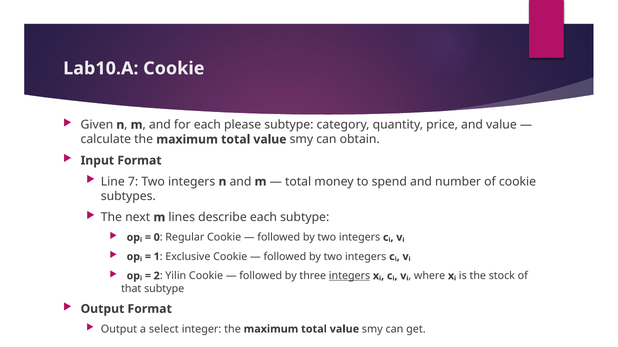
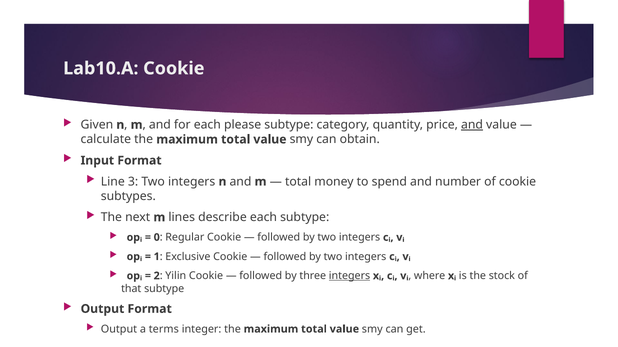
and underline: none -> present (472, 125)
7: 7 -> 3 (133, 182)
select: select -> terms (164, 330)
